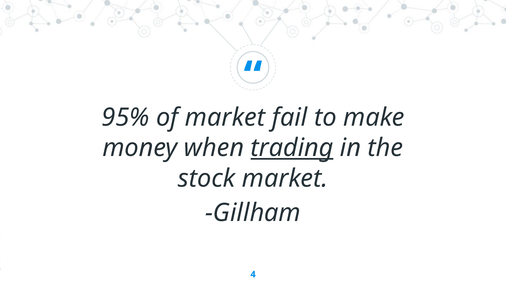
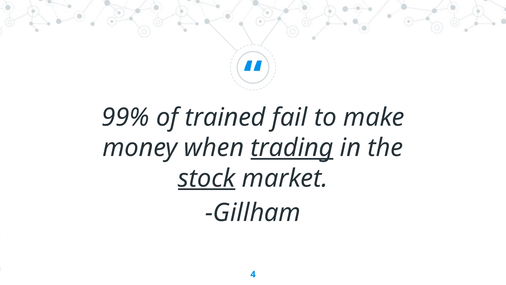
95%: 95% -> 99% (125, 117)
of market: market -> trained (225, 117)
stock underline: none -> present (207, 178)
